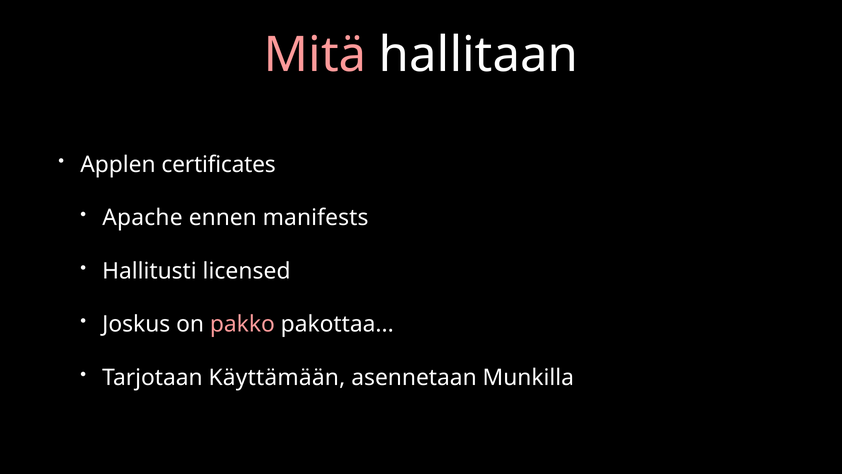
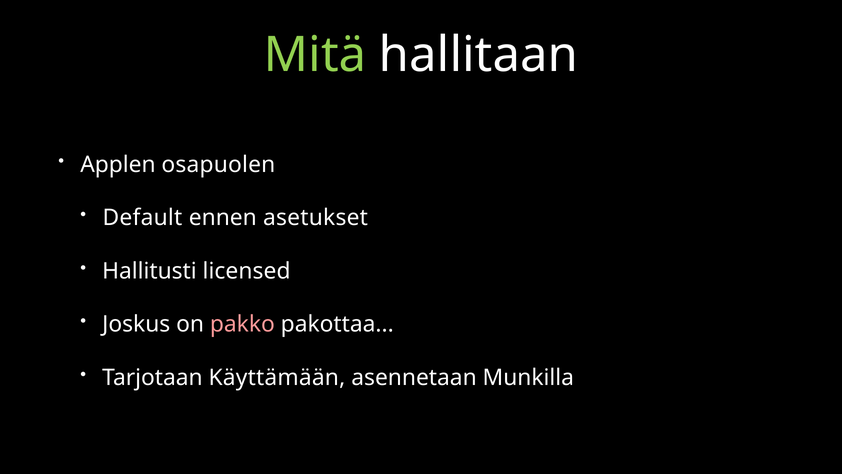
Mitä colour: pink -> light green (315, 55)
certificates: certificates -> osapuolen (218, 164)
Apache: Apache -> Default (142, 218)
manifests: manifests -> asetukset (316, 218)
